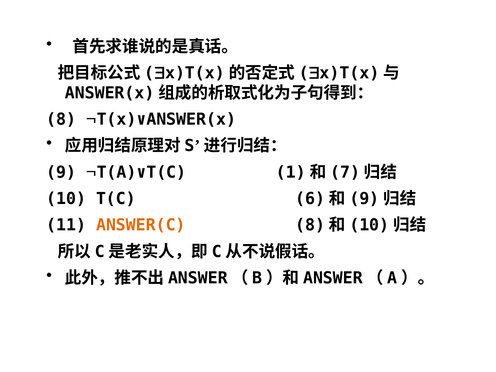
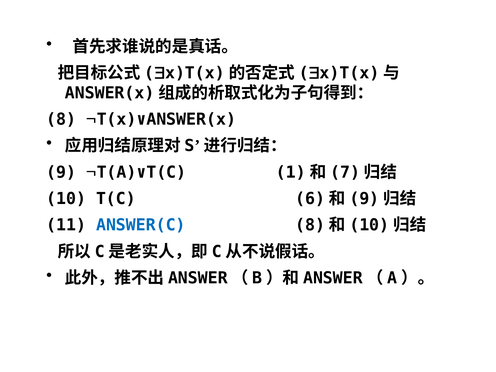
ANSWER(C colour: orange -> blue (141, 225)
